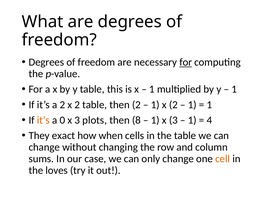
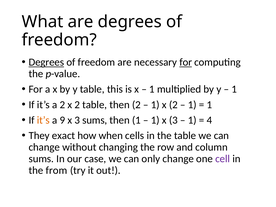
Degrees underline: none -> present (46, 62)
0: 0 -> 9 (62, 120)
3 plots: plots -> sums (95, 120)
then 8: 8 -> 1 (136, 120)
cell colour: orange -> purple (223, 159)
loves: loves -> from (57, 170)
